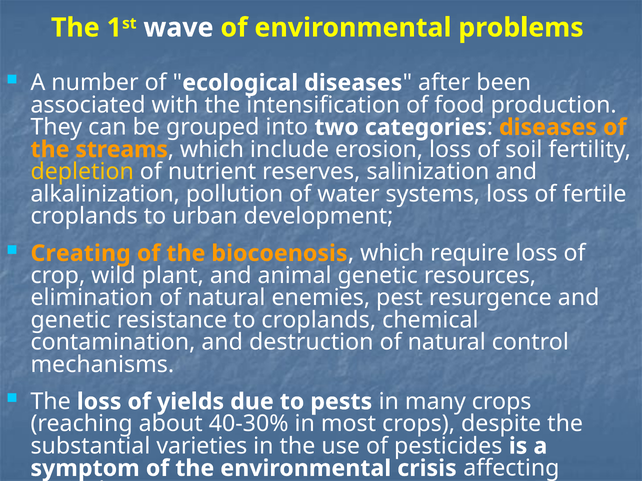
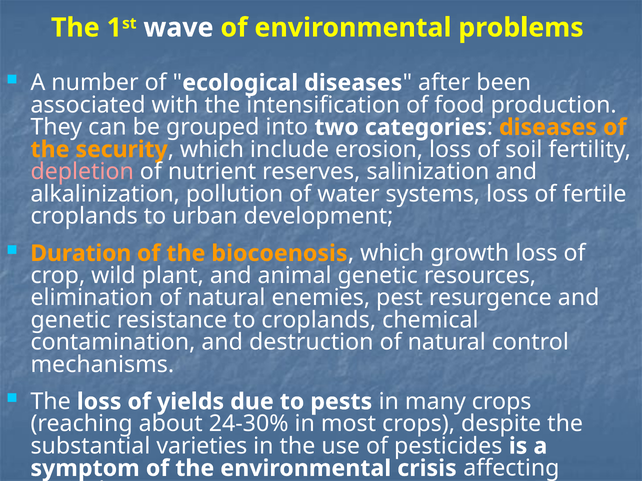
streams: streams -> security (122, 150)
depletion colour: yellow -> pink (82, 172)
Creating: Creating -> Duration (81, 254)
require: require -> growth (470, 254)
40-30%: 40-30% -> 24-30% (249, 424)
